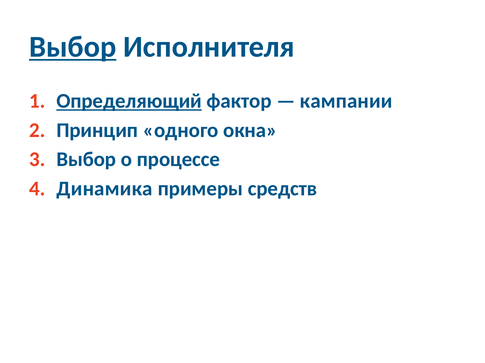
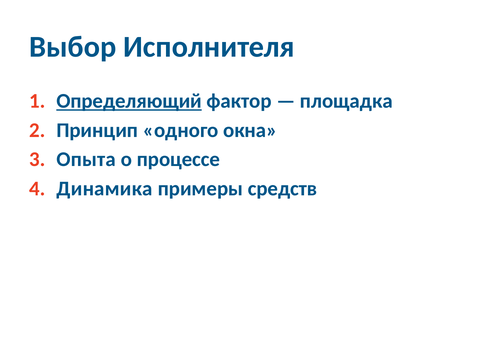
Выбор underline: present -> none (73, 47)
кампании: кампании -> площадка (346, 101)
Выбор: Выбор -> Опыта (86, 160)
